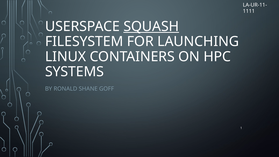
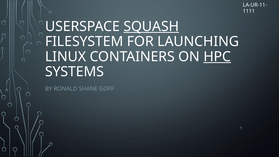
HPC underline: none -> present (217, 57)
